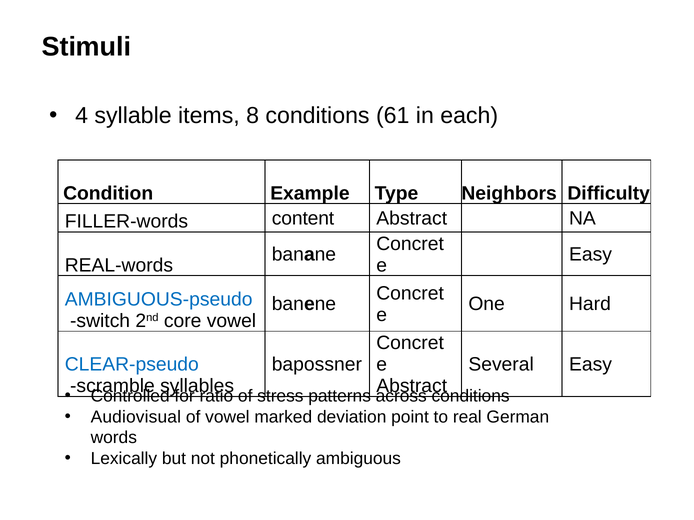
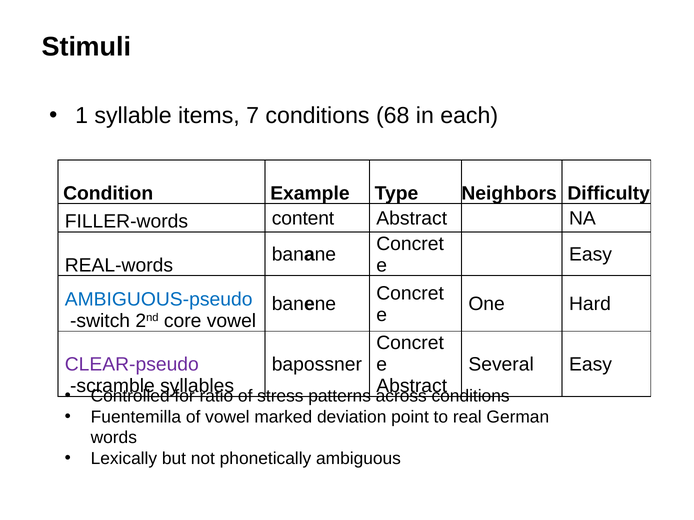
4: 4 -> 1 (82, 116)
8: 8 -> 7 (253, 116)
61: 61 -> 68 (393, 116)
CLEAR-pseudo colour: blue -> purple (132, 365)
Audiovisual: Audiovisual -> Fuentemilla (136, 417)
